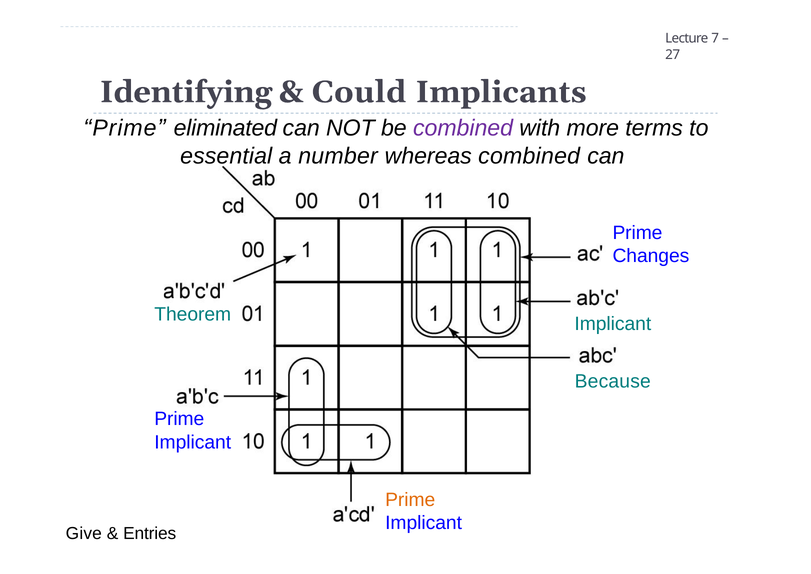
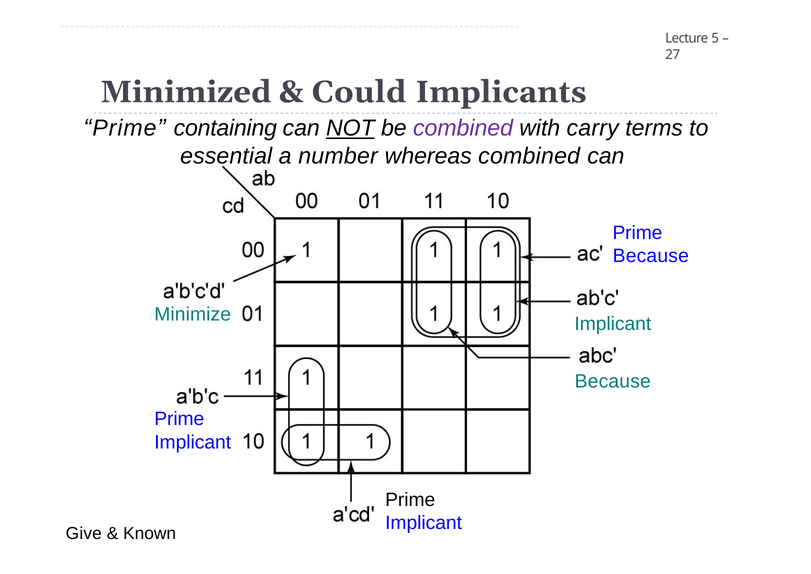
7: 7 -> 5 (715, 38)
Identifying: Identifying -> Minimized (186, 92)
eliminated: eliminated -> containing (225, 128)
NOT underline: none -> present (350, 128)
more: more -> carry (593, 128)
Changes: Changes -> Because (651, 256)
Theorem: Theorem -> Minimize (193, 314)
Prime colour: orange -> black (410, 500)
Entries: Entries -> Known (150, 533)
